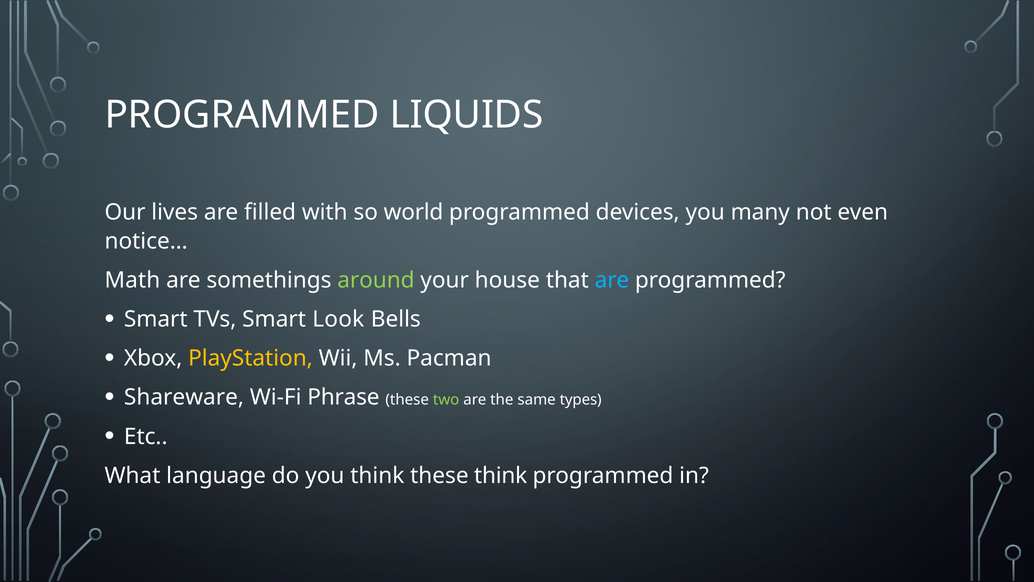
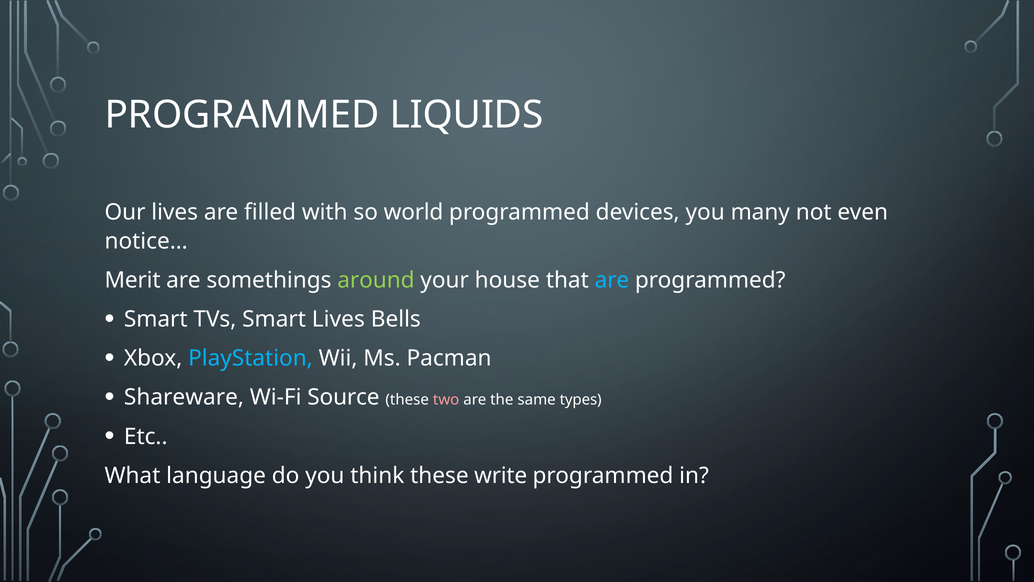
Math: Math -> Merit (133, 280)
Smart Look: Look -> Lives (338, 319)
PlayStation colour: yellow -> light blue (250, 358)
Phrase: Phrase -> Source (343, 397)
two colour: light green -> pink (446, 400)
these think: think -> write (501, 475)
